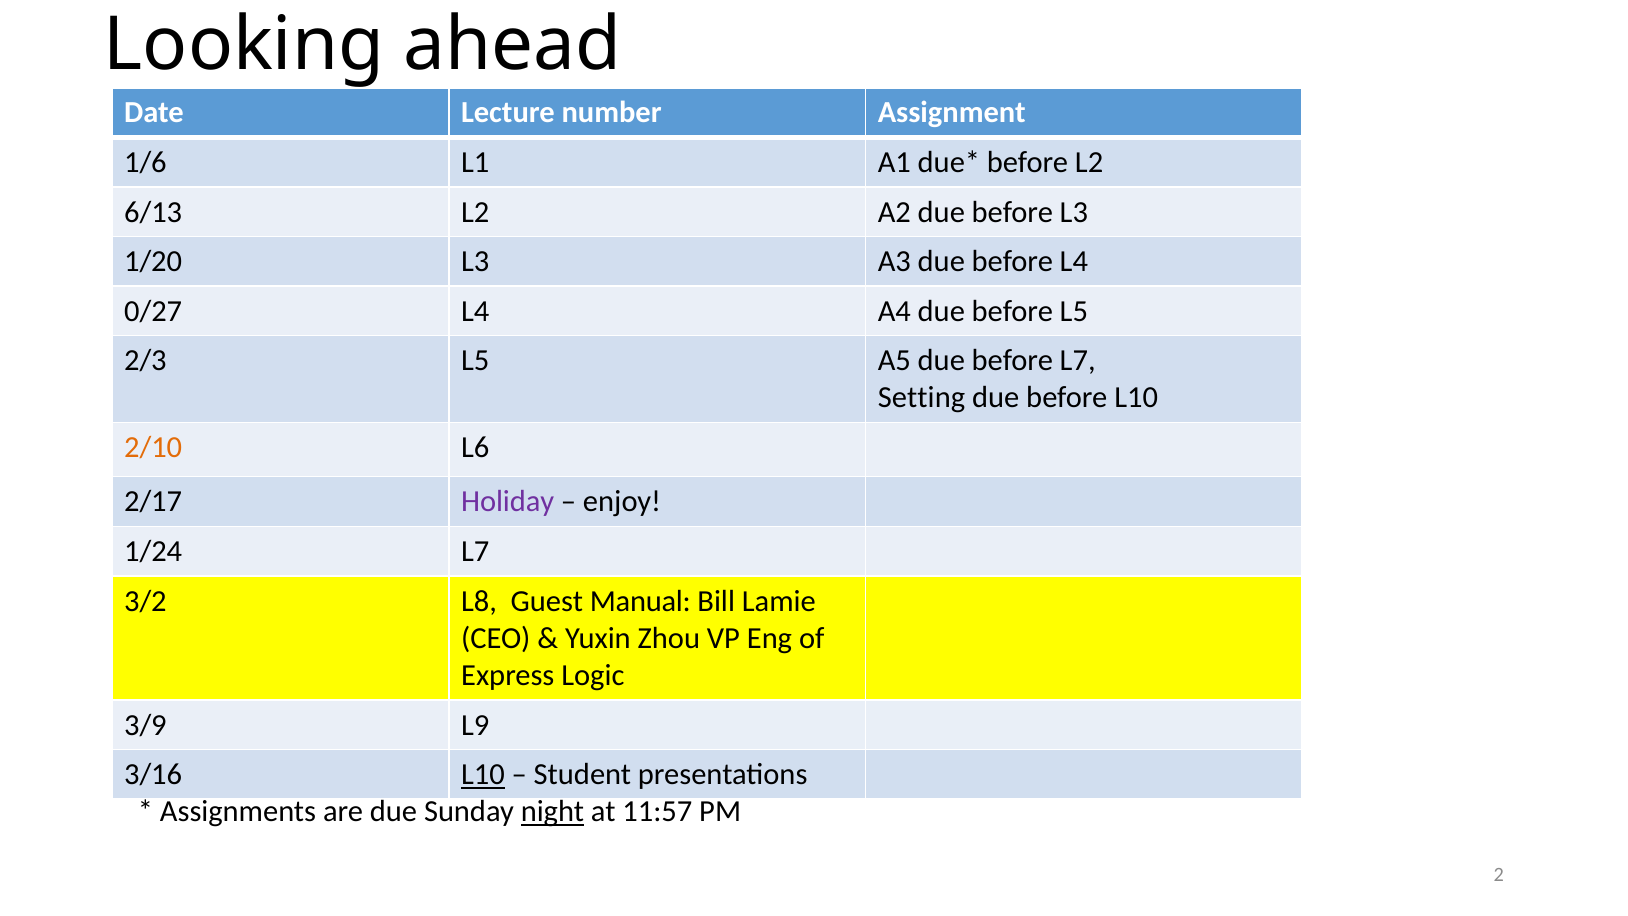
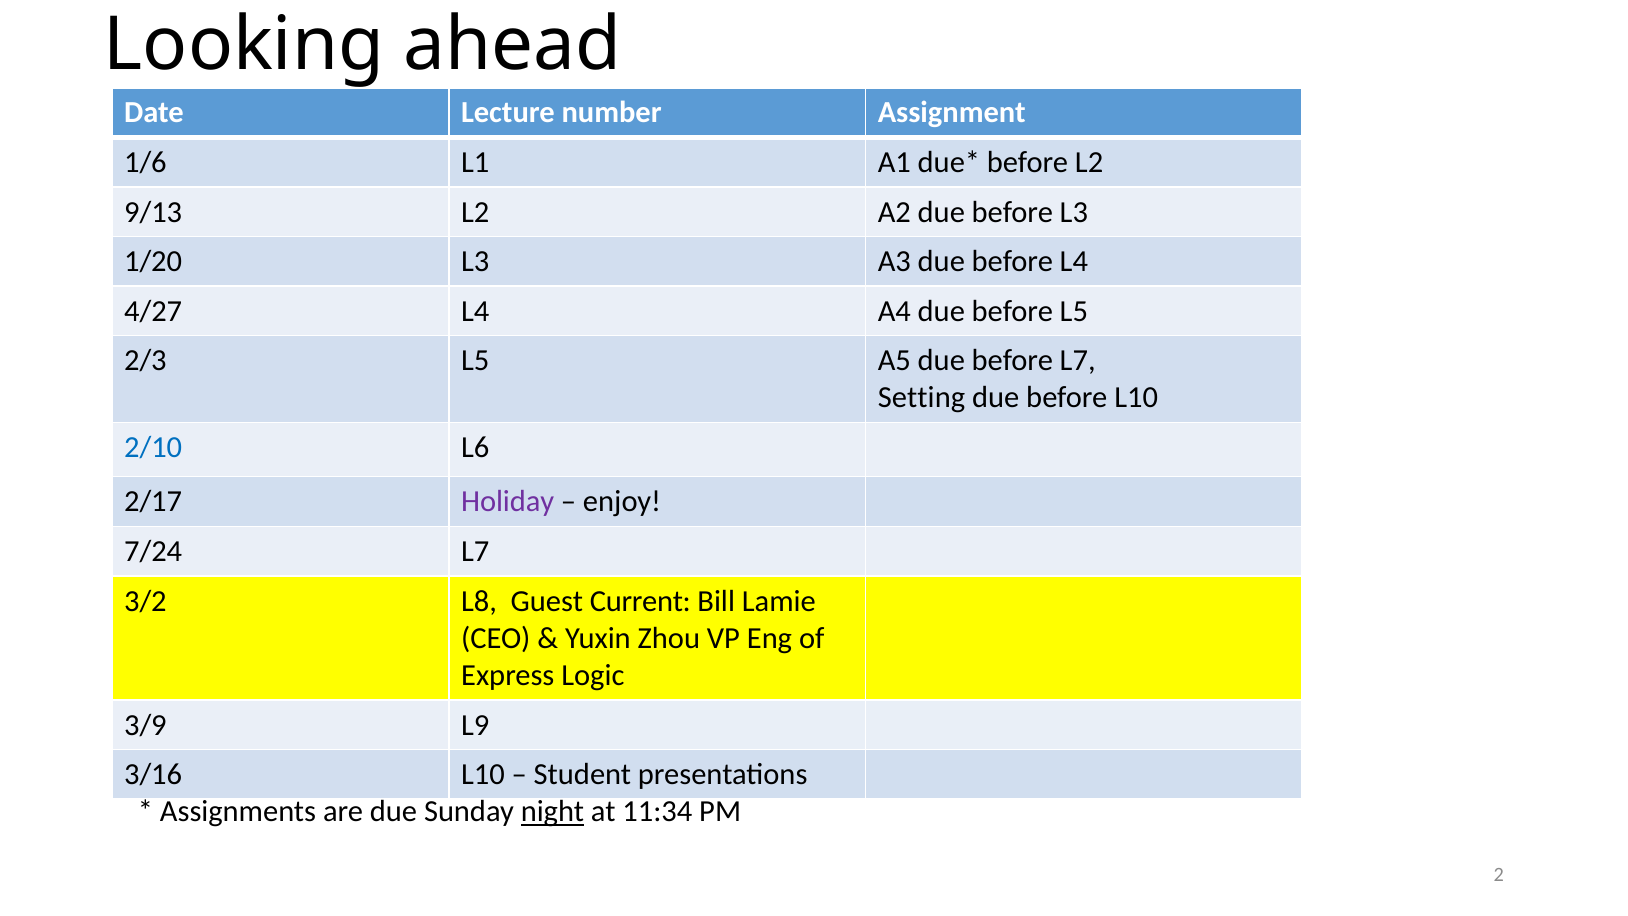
6/13: 6/13 -> 9/13 (153, 212)
0/27: 0/27 -> 4/27 (153, 311)
2/10 colour: orange -> blue (153, 447)
1/24: 1/24 -> 7/24 (153, 551)
Manual: Manual -> Current (640, 601)
L10 underline: present -> none (483, 774)
11:57: 11:57 -> 11:34 (657, 812)
